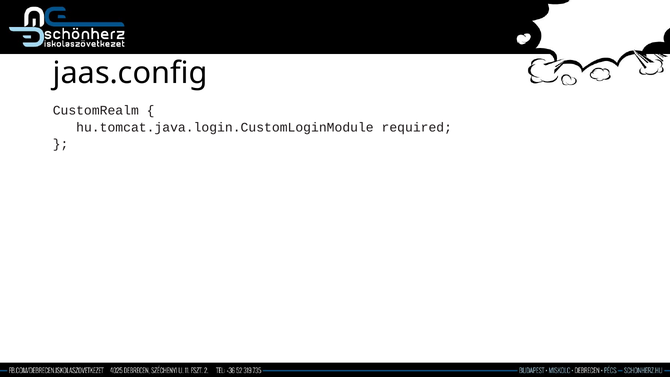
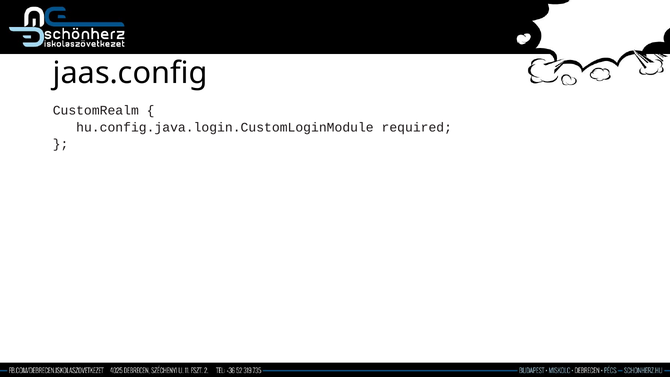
hu.tomcat.java.login.CustomLoginModule: hu.tomcat.java.login.CustomLoginModule -> hu.config.java.login.CustomLoginModule (225, 127)
